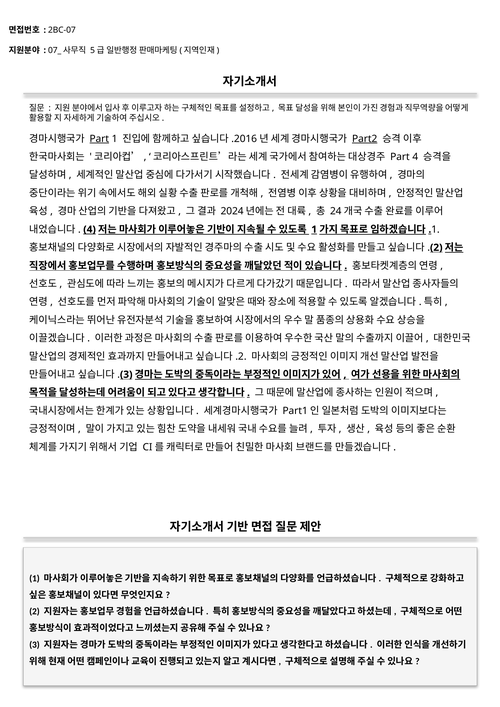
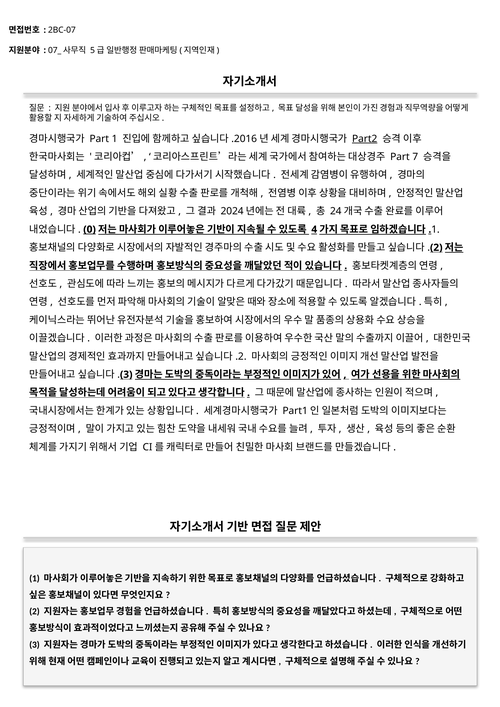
Part underline: present -> none (99, 139)
Part 4: 4 -> 7 (415, 157)
4: 4 -> 0 (90, 229)
1: 1 -> 4 (314, 229)
